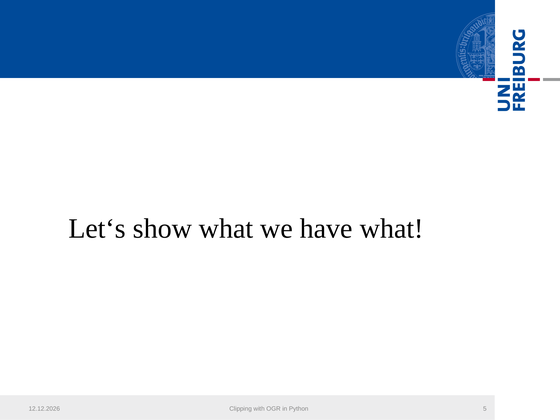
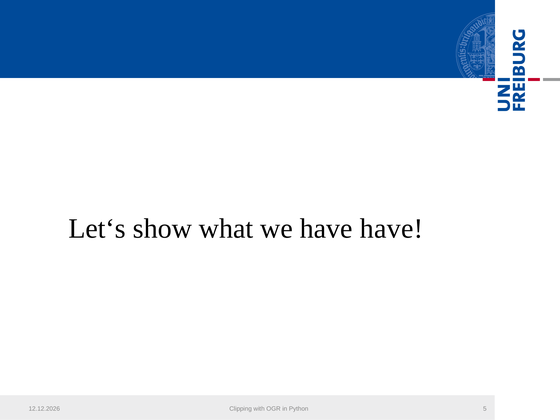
have what: what -> have (392, 229)
